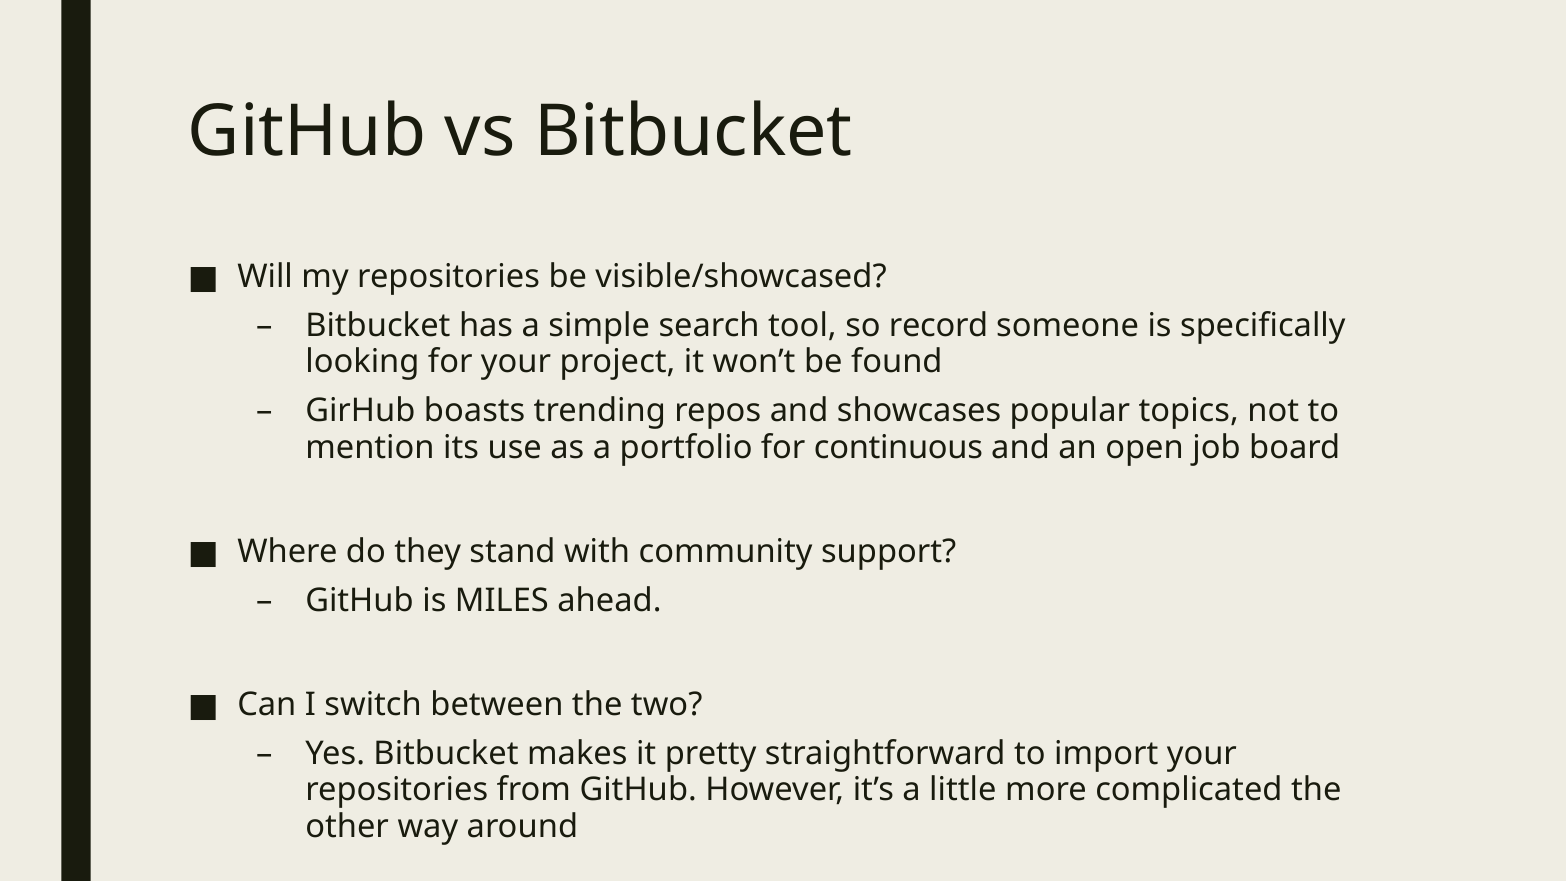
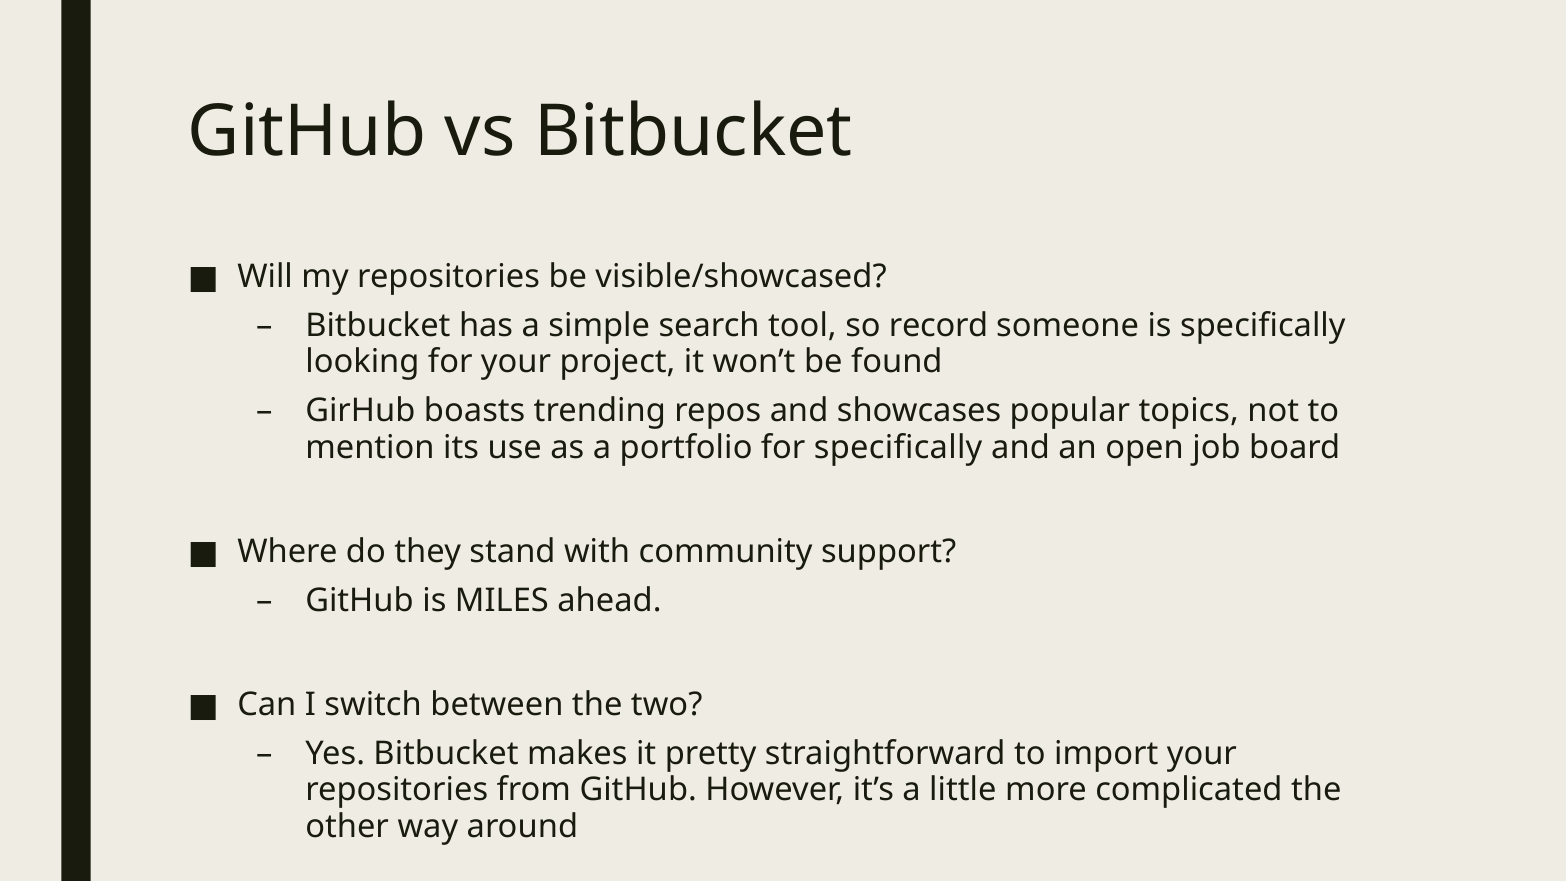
for continuous: continuous -> specifically (898, 447)
